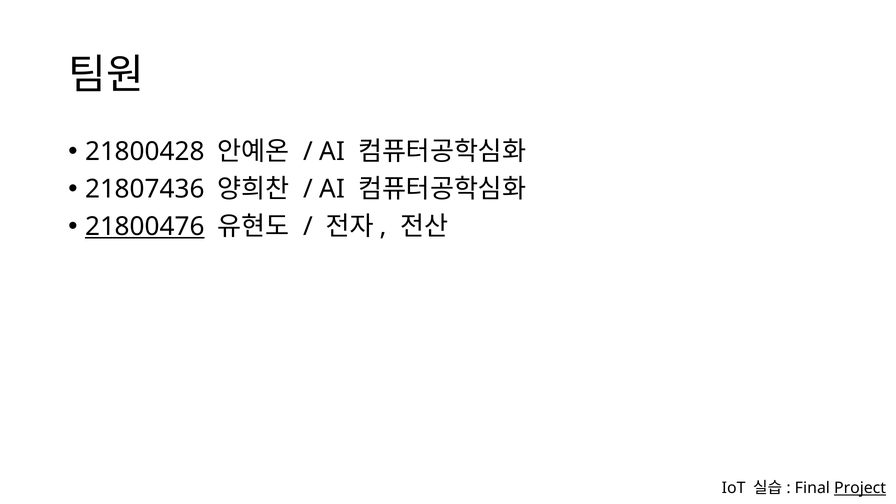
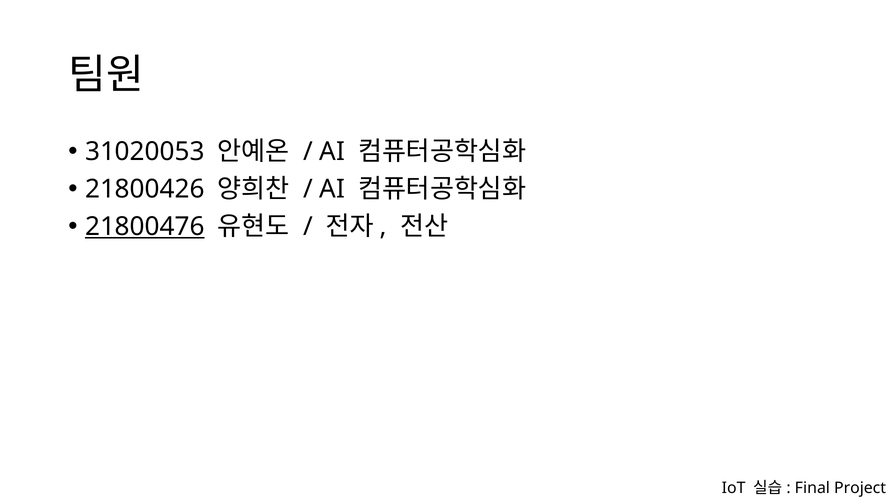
21800428: 21800428 -> 31020053 (145, 151)
21807436: 21807436 -> 21800426 (145, 189)
Project underline: present -> none (860, 488)
